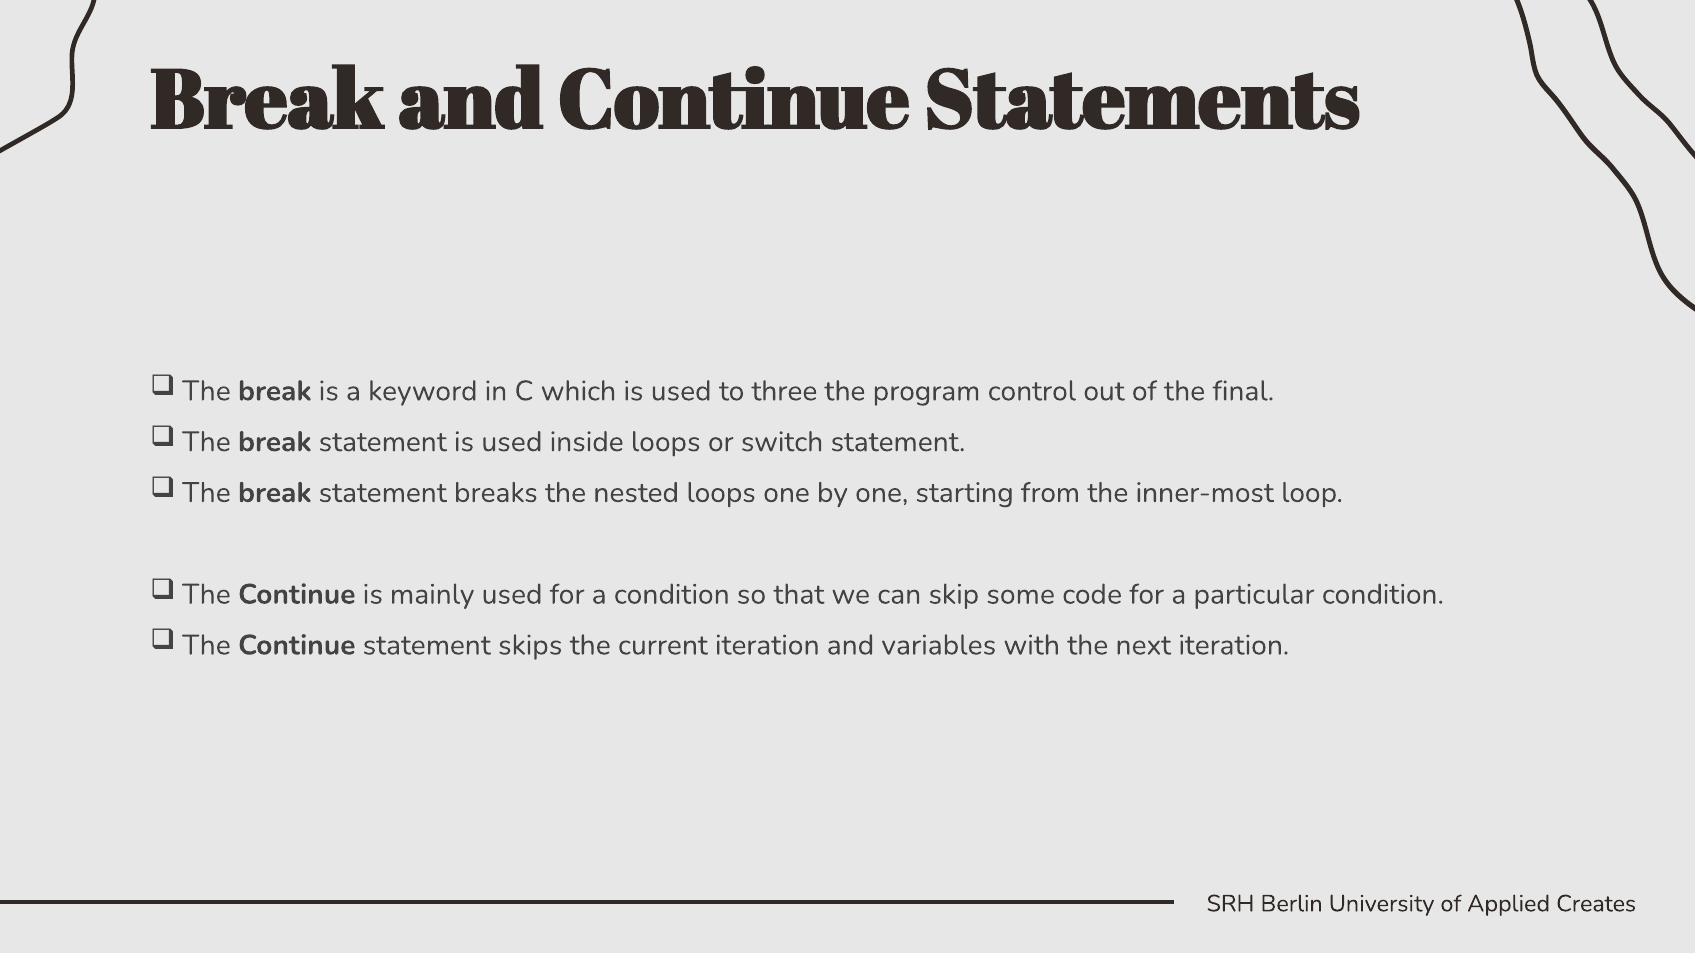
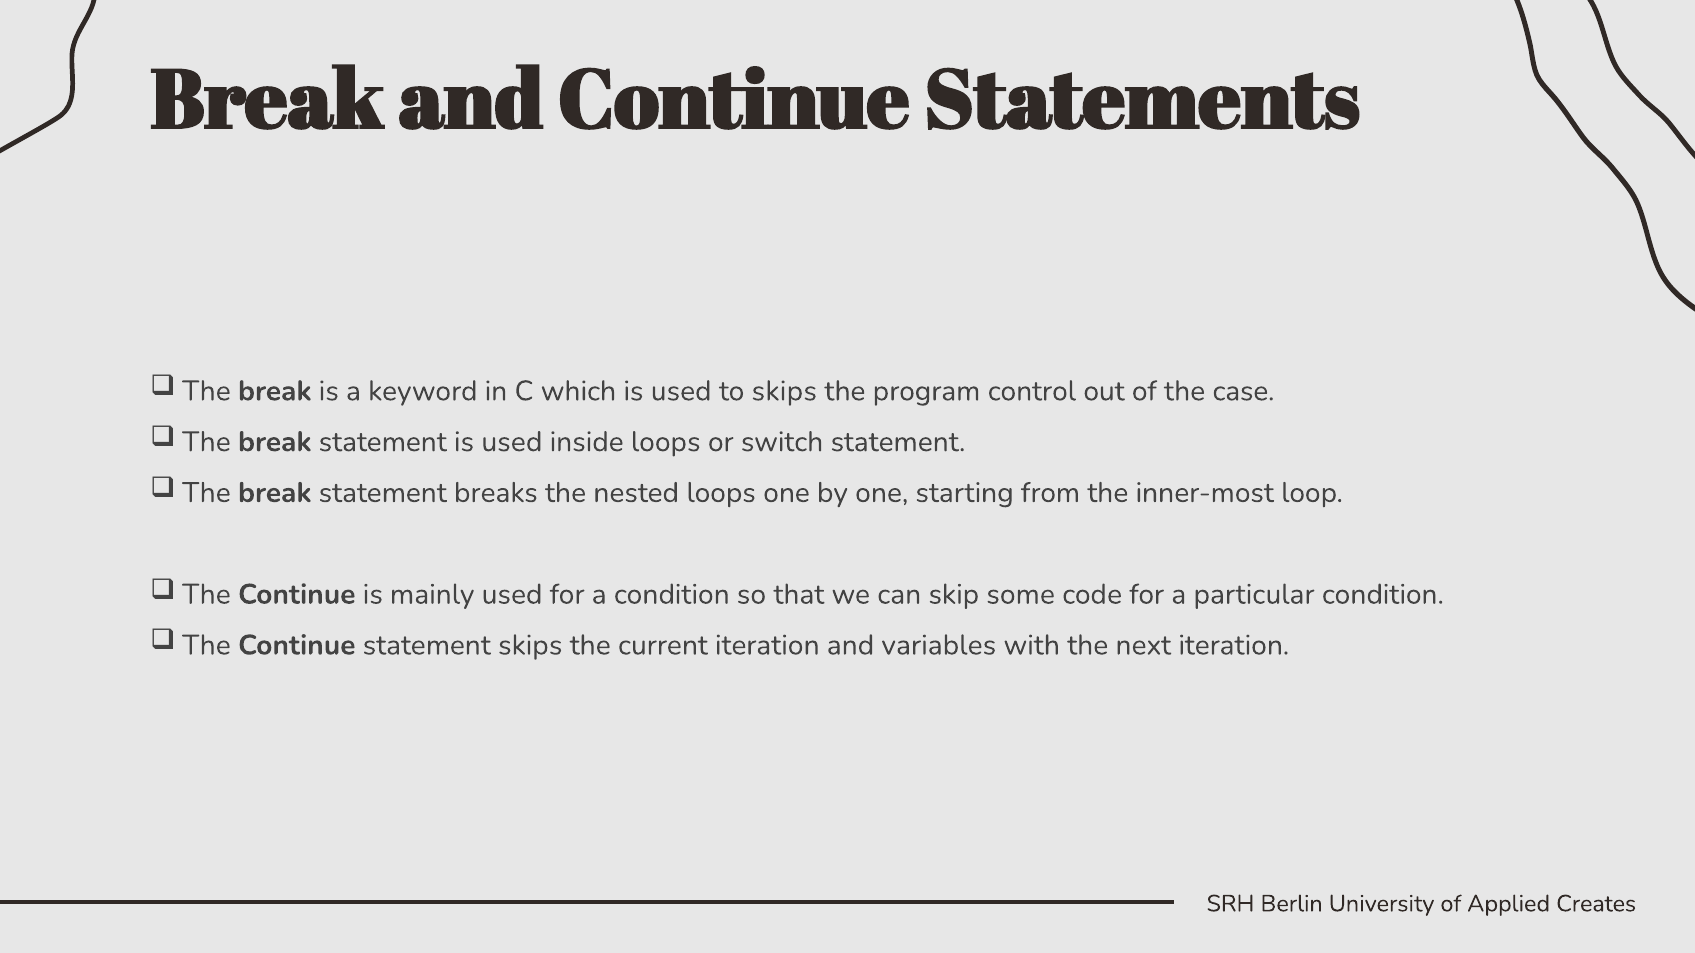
to three: three -> skips (784, 391)
final: final -> case (1243, 391)
